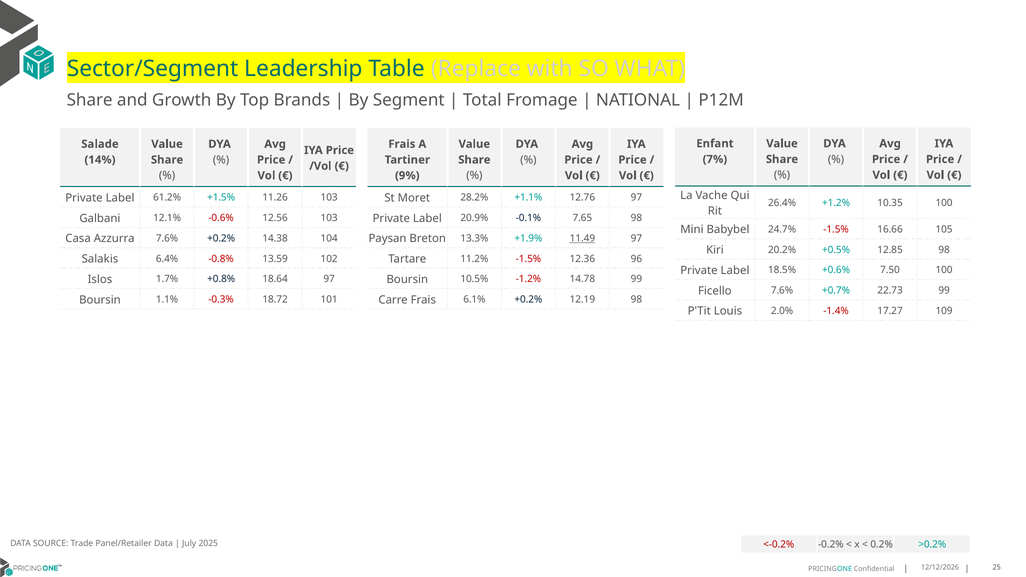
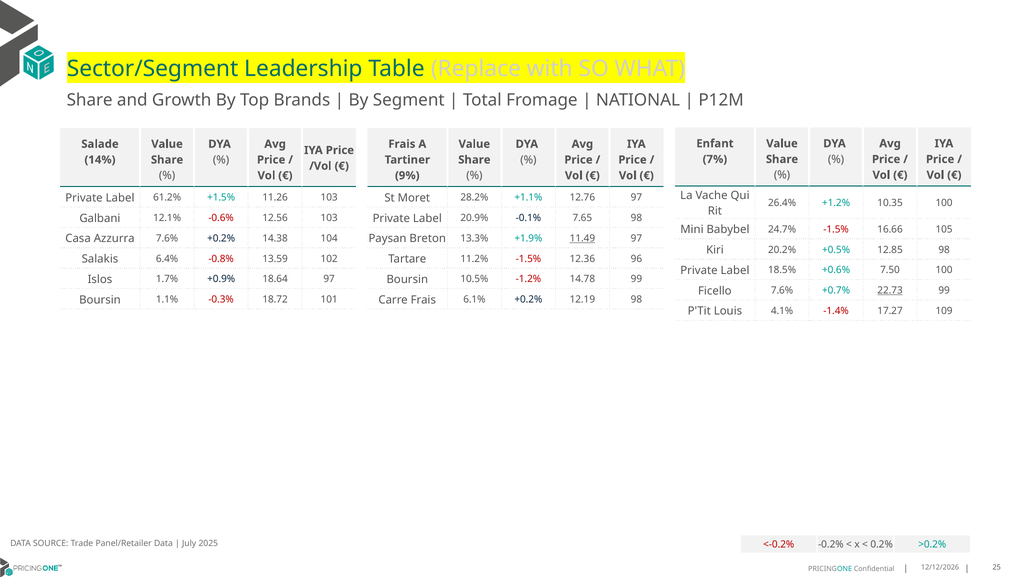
+0.8%: +0.8% -> +0.9% (221, 279)
22.73 underline: none -> present (890, 291)
2.0%: 2.0% -> 4.1% (782, 311)
